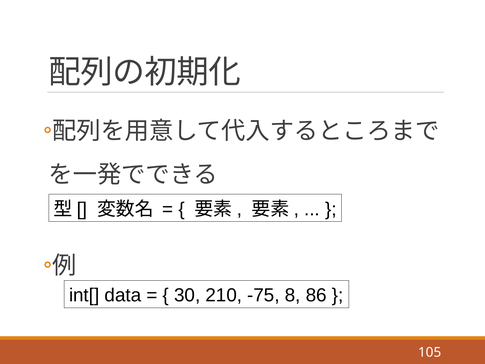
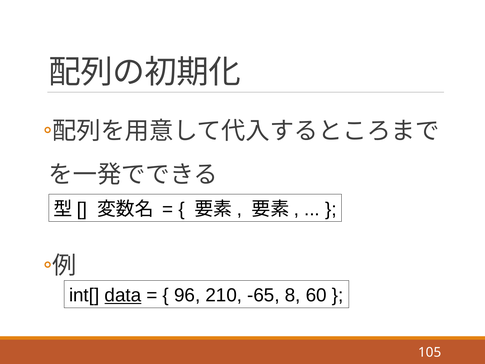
data underline: none -> present (123, 295)
30: 30 -> 96 (187, 295)
-75: -75 -> -65 (263, 295)
86: 86 -> 60 (316, 295)
